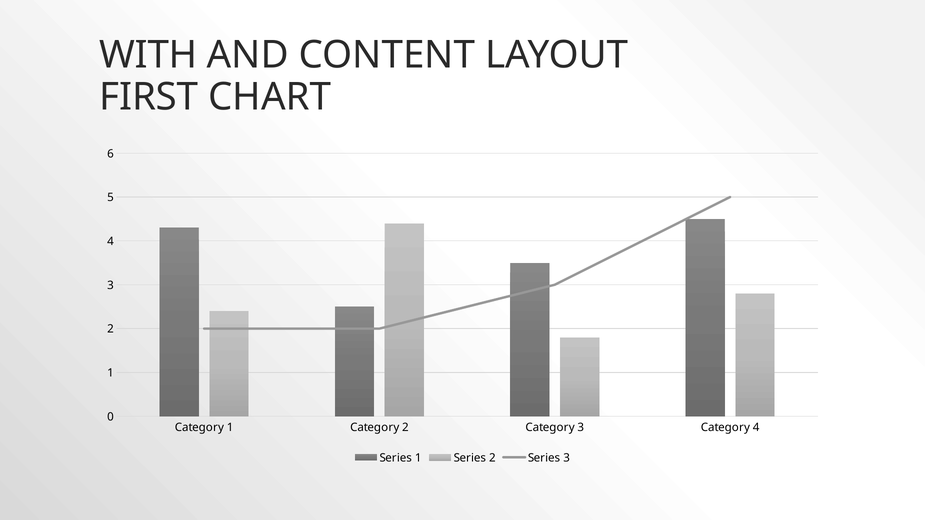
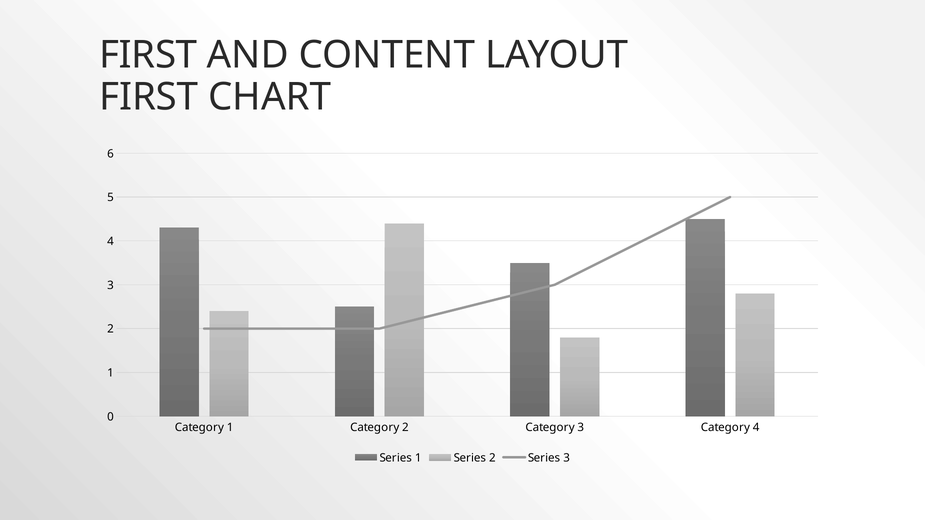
WITH: WITH -> FIRST (148, 55)
